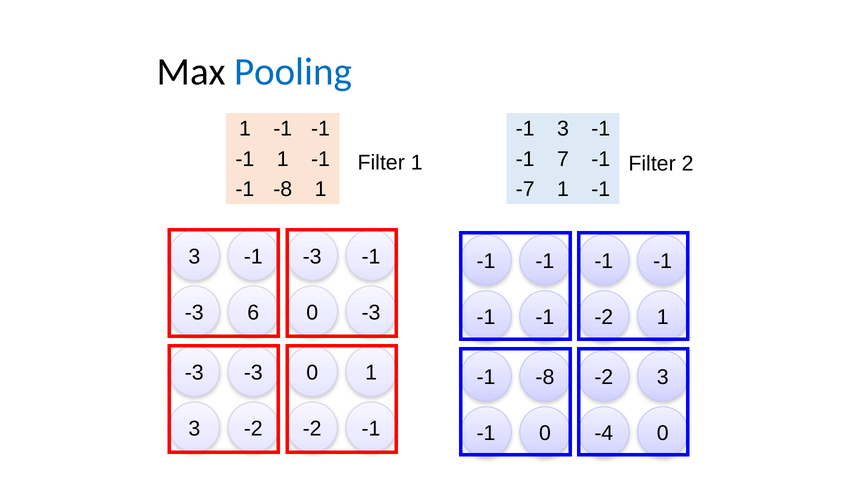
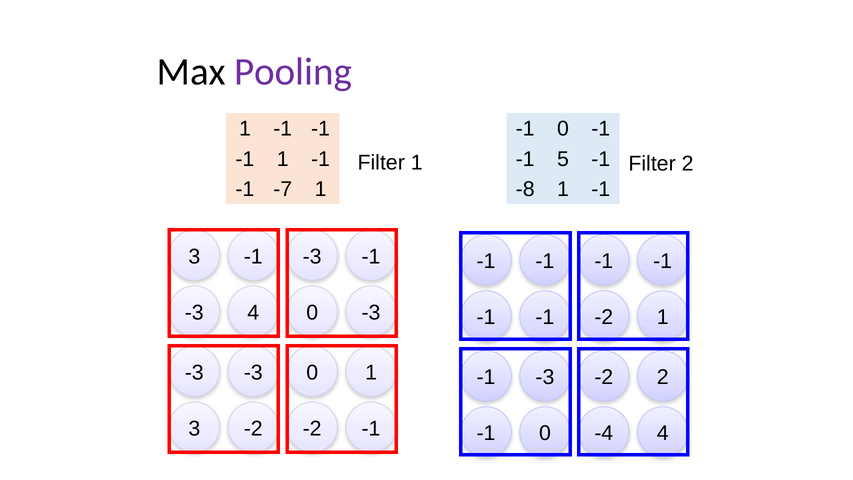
Pooling colour: blue -> purple (293, 72)
3: 3 -> 0 (563, 129)
7: 7 -> 5 (563, 159)
-8: -8 -> -7 (283, 189)
-7: -7 -> -8 (525, 189)
-3 6: 6 -> 4 (253, 312)
-8: -8 -> -3 (545, 377)
-2 3: 3 -> 2 (663, 377)
-4 0: 0 -> 4 (663, 433)
